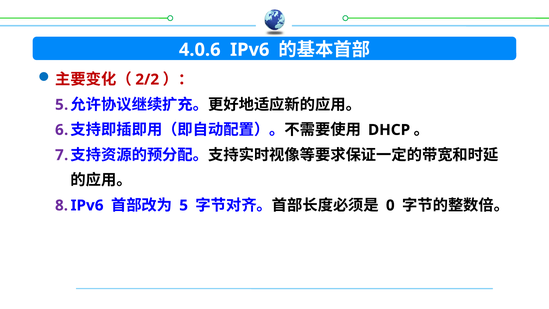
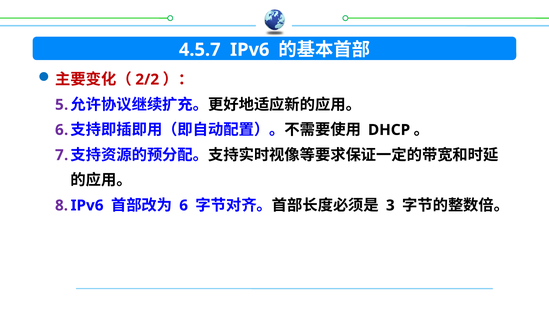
4.0.6: 4.0.6 -> 4.5.7 (200, 50)
5: 5 -> 6 (184, 205)
0: 0 -> 3 (390, 205)
